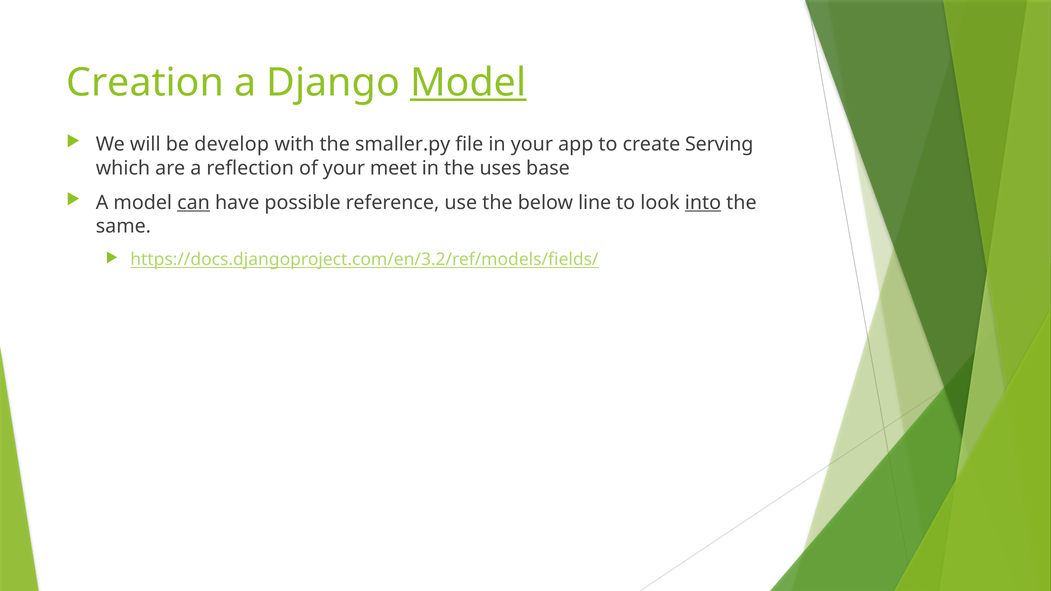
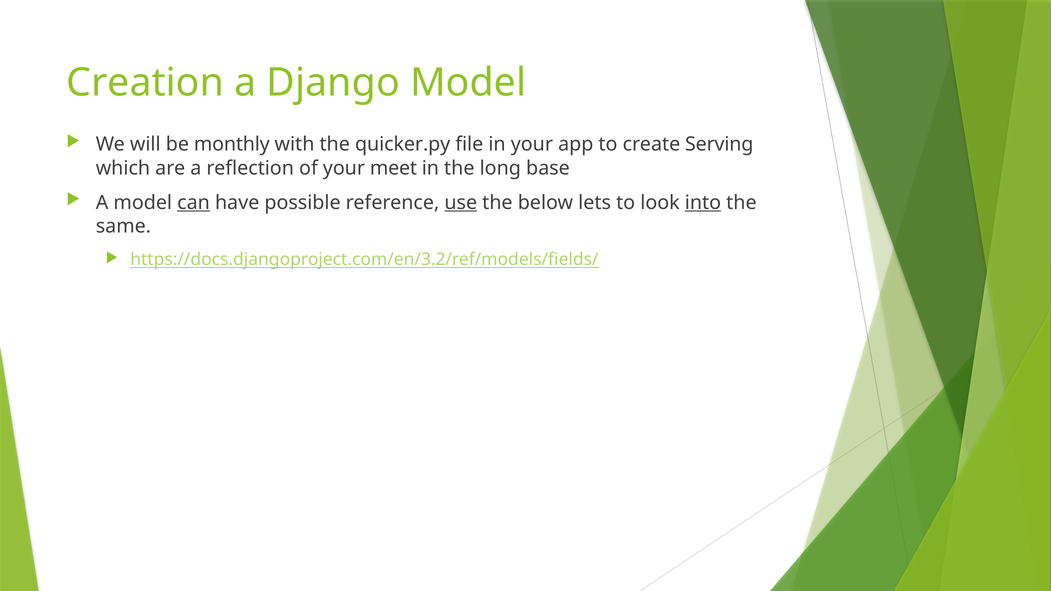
Model underline: present -> none (468, 83)
develop: develop -> monthly (232, 144)
smaller.py: smaller.py -> quicker.py (403, 144)
uses: uses -> long (500, 168)
use underline: none -> present (461, 203)
line: line -> lets (595, 203)
